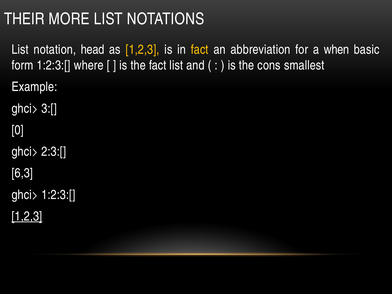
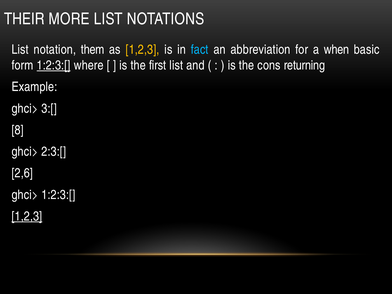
head: head -> them (93, 50)
fact colour: yellow -> light blue (200, 50)
1:2:3:[ underline: none -> present (54, 65)
the fact: fact -> first (158, 65)
smallest: smallest -> returning (304, 65)
0: 0 -> 8 (18, 130)
6,3: 6,3 -> 2,6 (22, 173)
